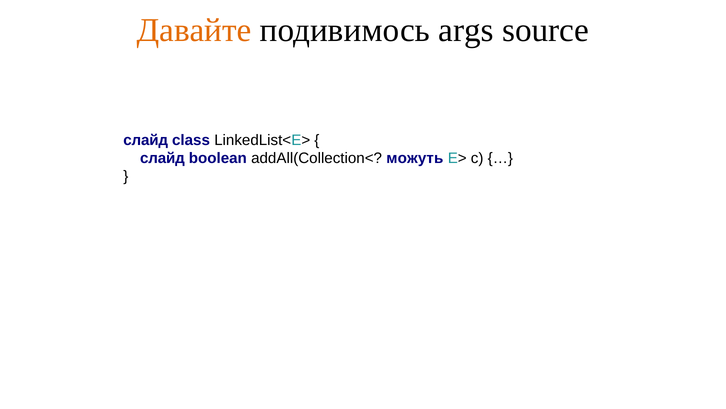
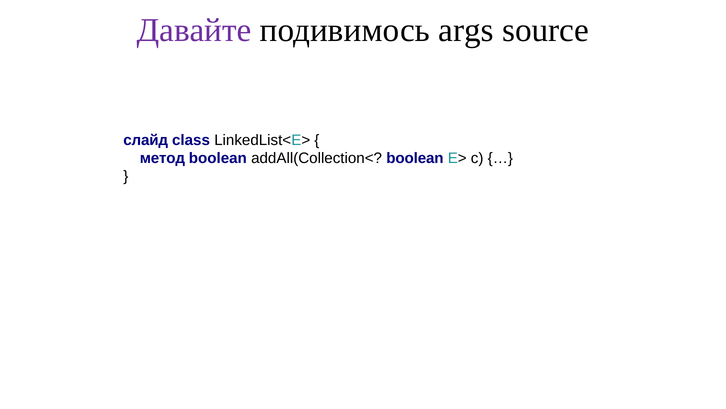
Давайте colour: orange -> purple (194, 30)
слайд: слайд -> метод (162, 158)
addAll(Collection< можуть: можуть -> boolean (415, 158)
